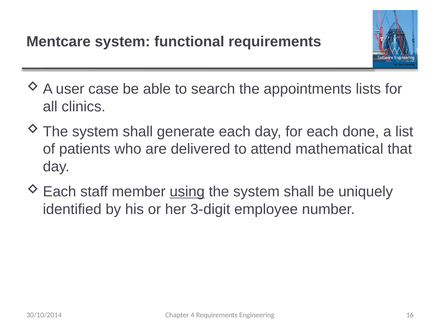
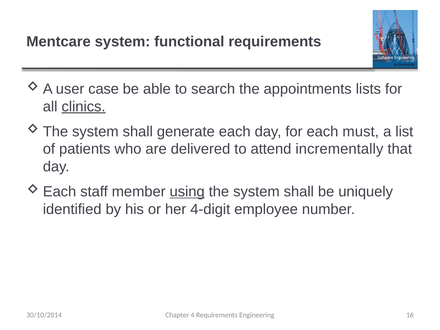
clinics underline: none -> present (84, 107)
done: done -> must (361, 132)
mathematical: mathematical -> incrementally (339, 149)
3-digit: 3-digit -> 4-digit (210, 209)
